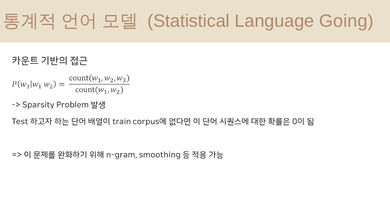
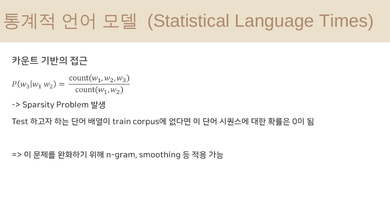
Going: Going -> Times (346, 21)
